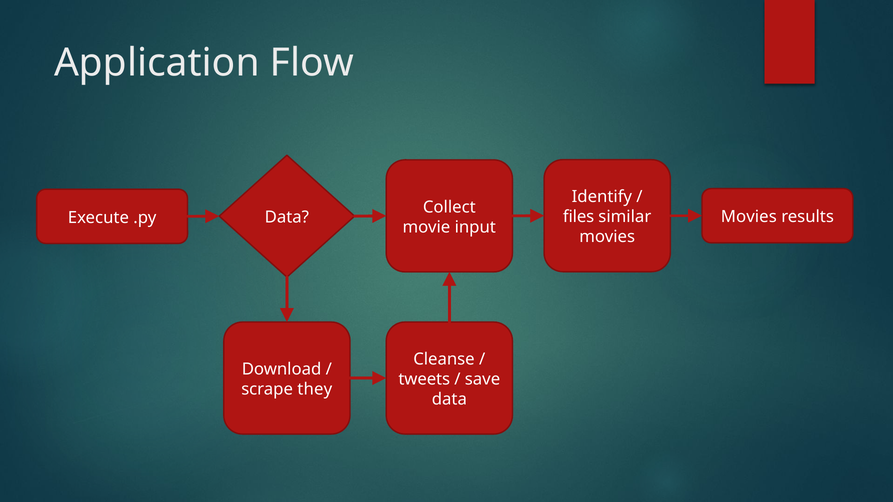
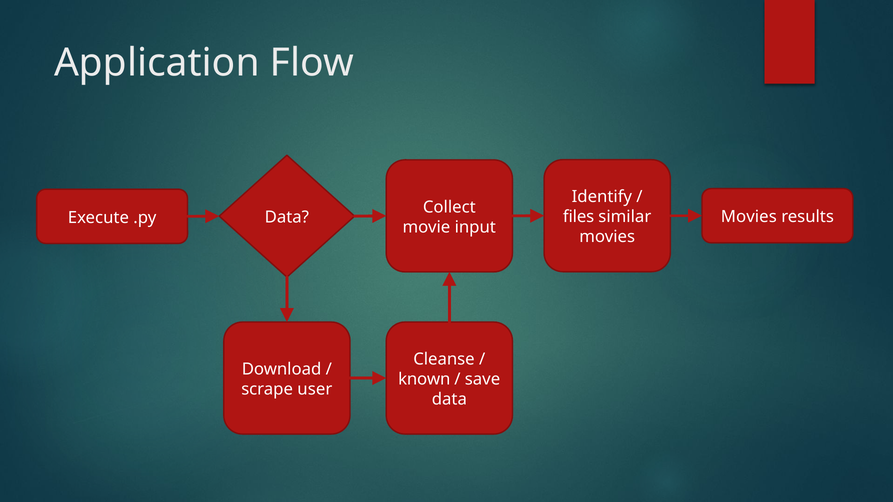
tweets: tweets -> known (424, 379)
they: they -> user (315, 389)
